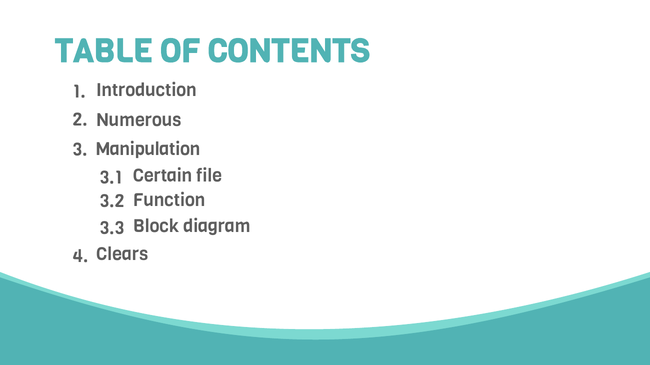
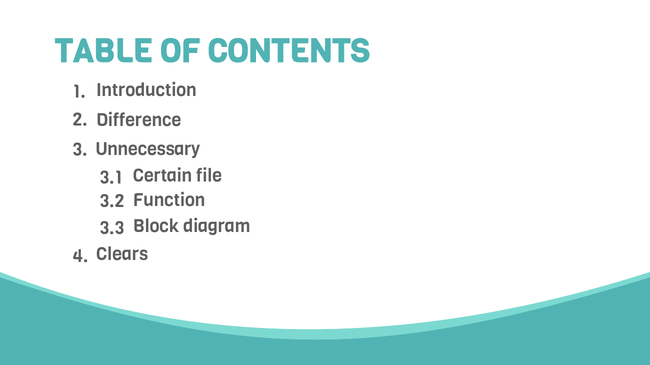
Numerous: Numerous -> Difference (139, 120)
Manipulation: Manipulation -> Unnecessary (148, 149)
